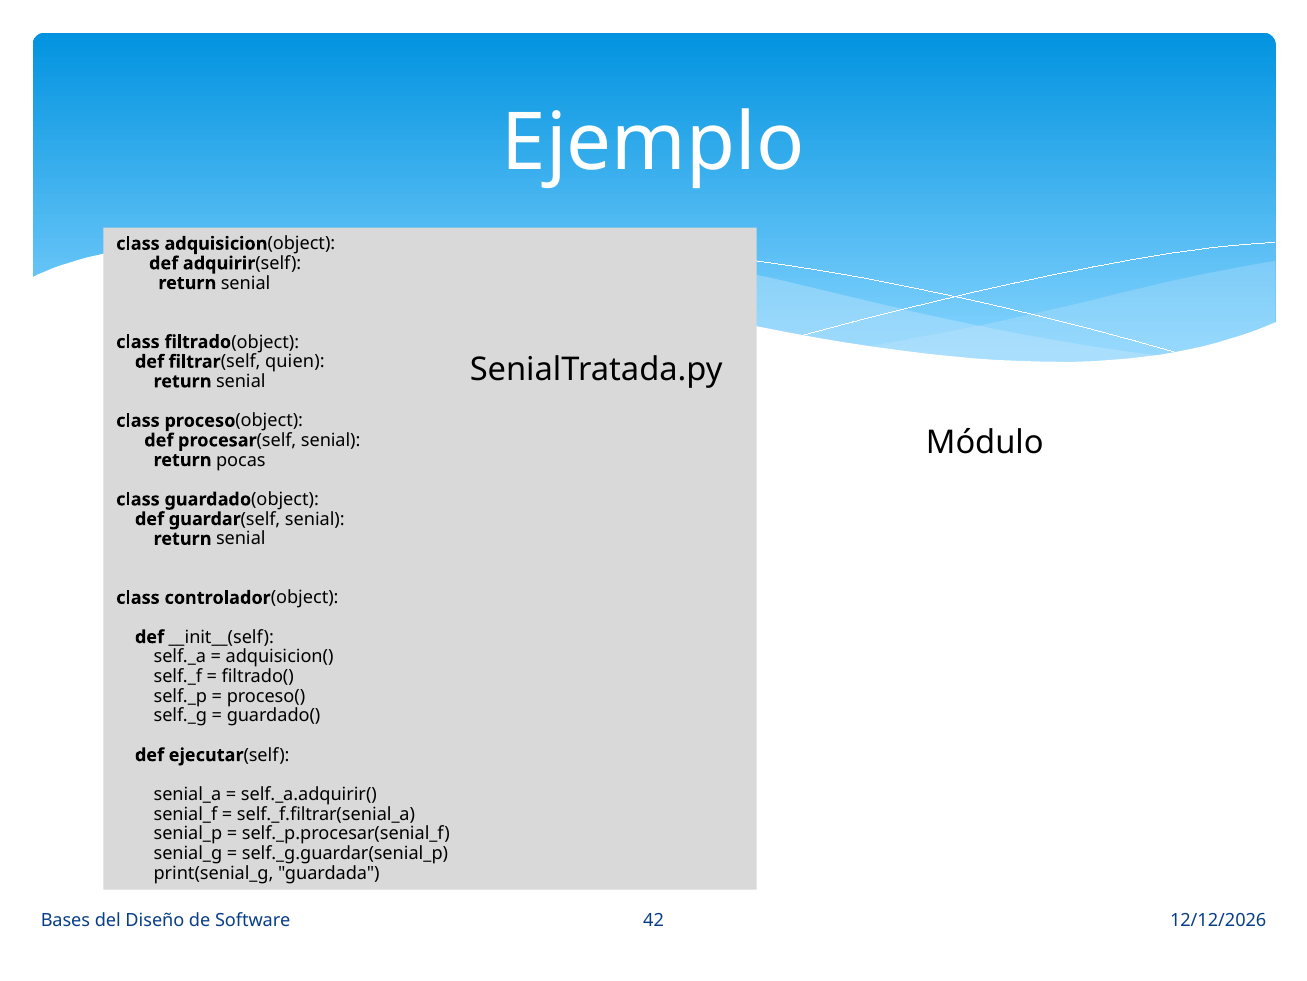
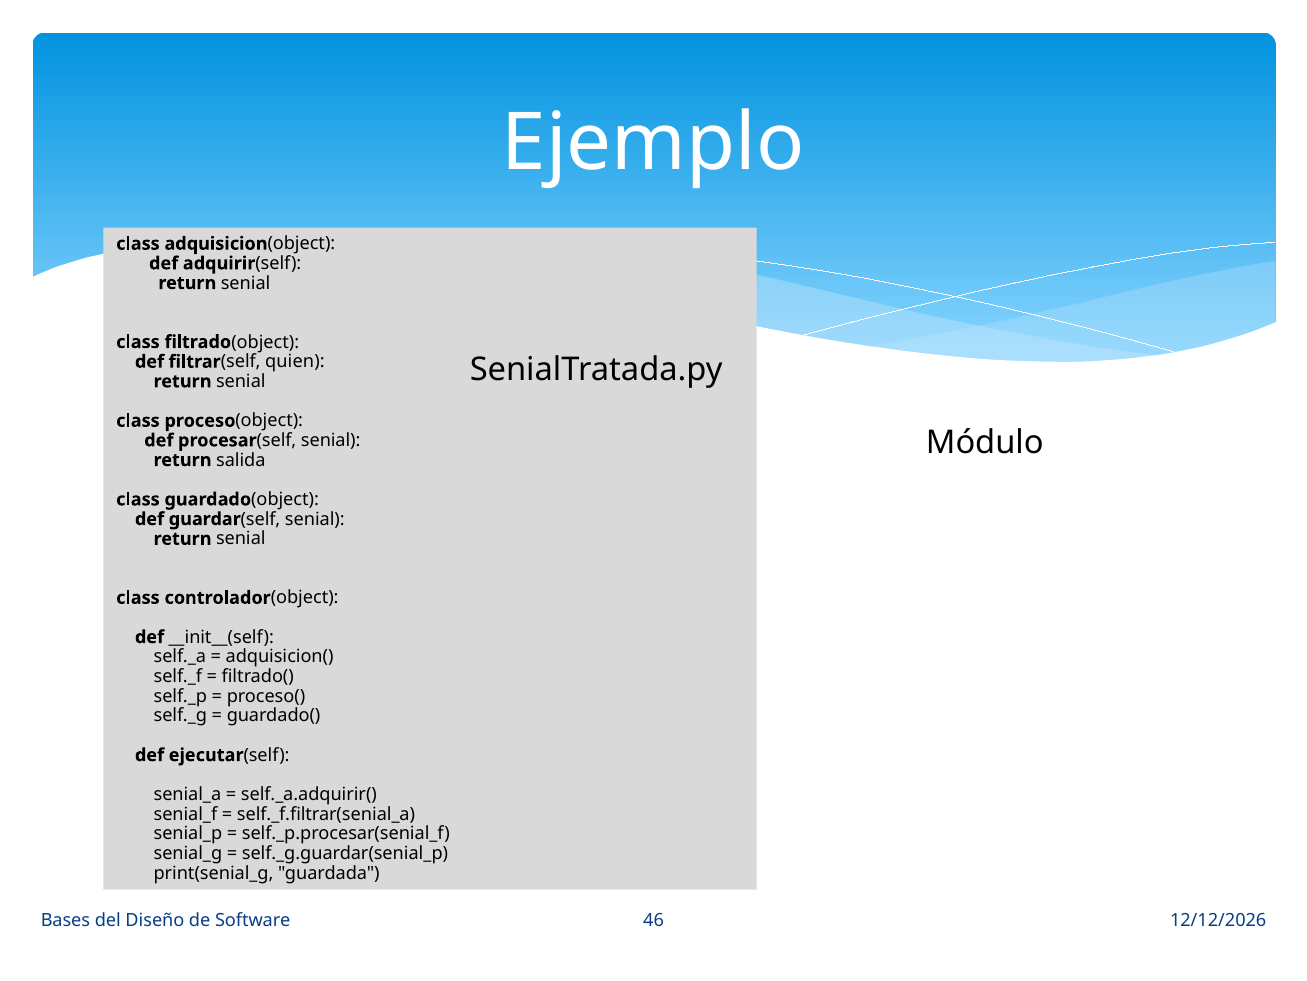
pocas: pocas -> salida (241, 460)
42: 42 -> 46 (654, 919)
